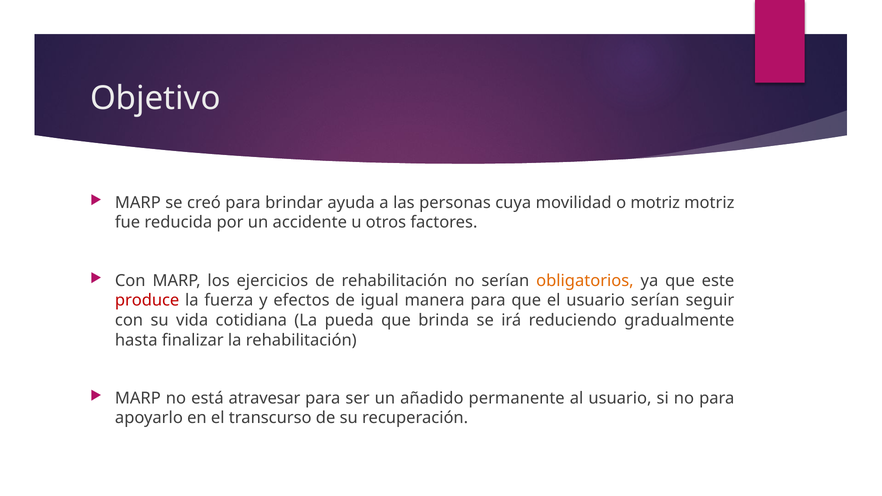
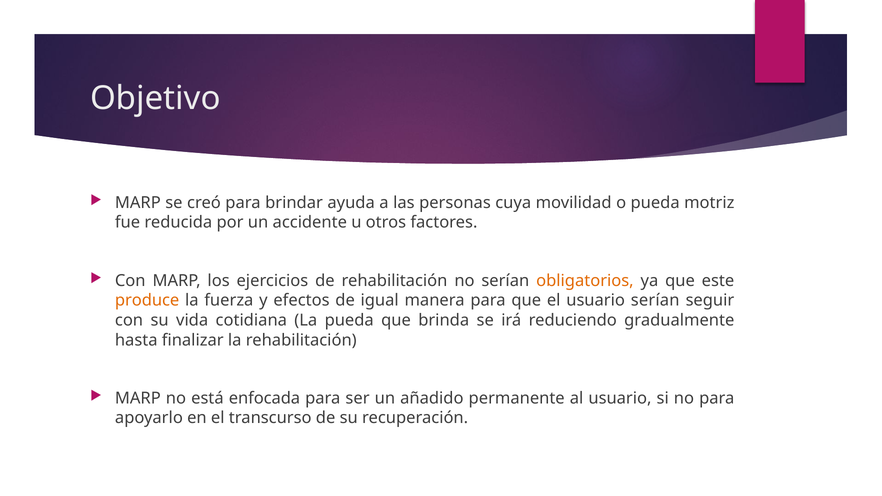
o motriz: motriz -> pueda (655, 203)
produce colour: red -> orange (147, 300)
atravesar: atravesar -> enfocada (264, 398)
